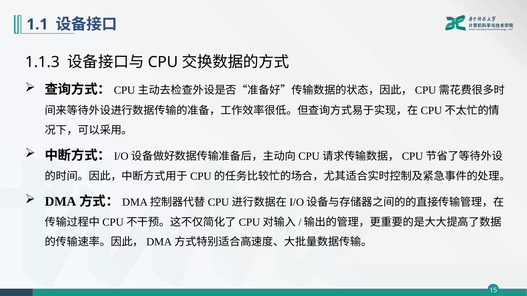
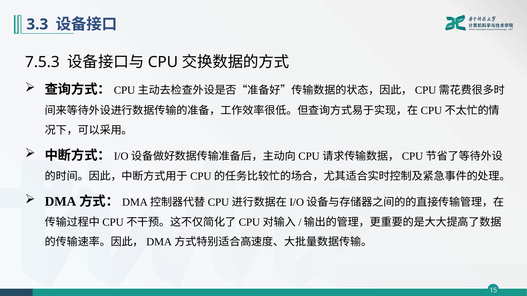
1.1: 1.1 -> 3.3 (37, 24)
1.1.3: 1.1.3 -> 7.5.3 (42, 62)
